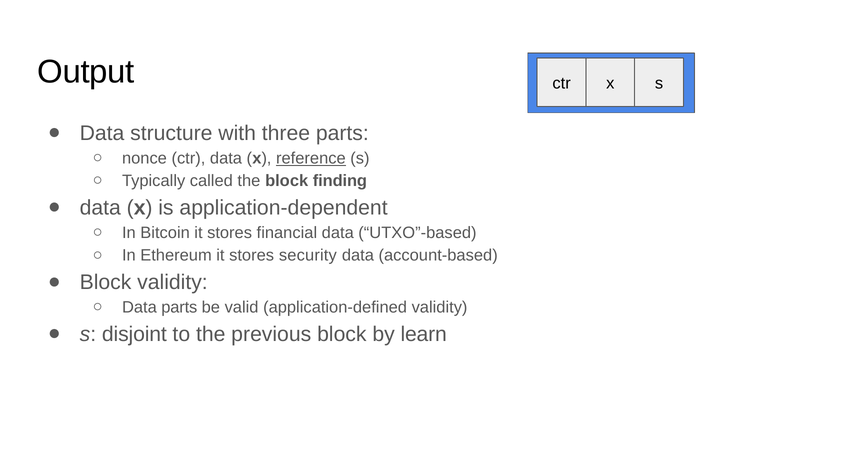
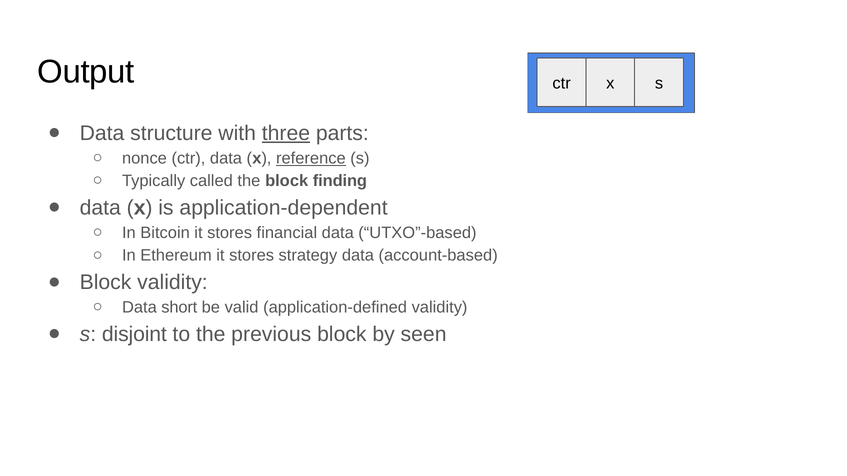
three underline: none -> present (286, 133)
security: security -> strategy (308, 256)
Data parts: parts -> short (179, 308)
learn: learn -> seen (424, 334)
